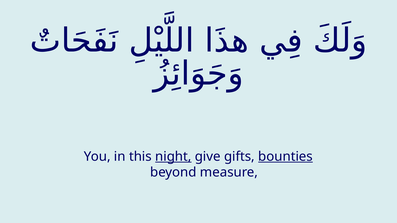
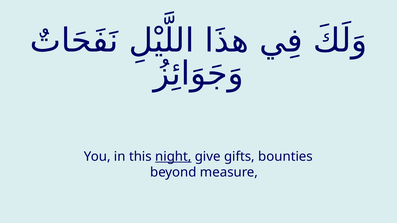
bounties underline: present -> none (286, 157)
